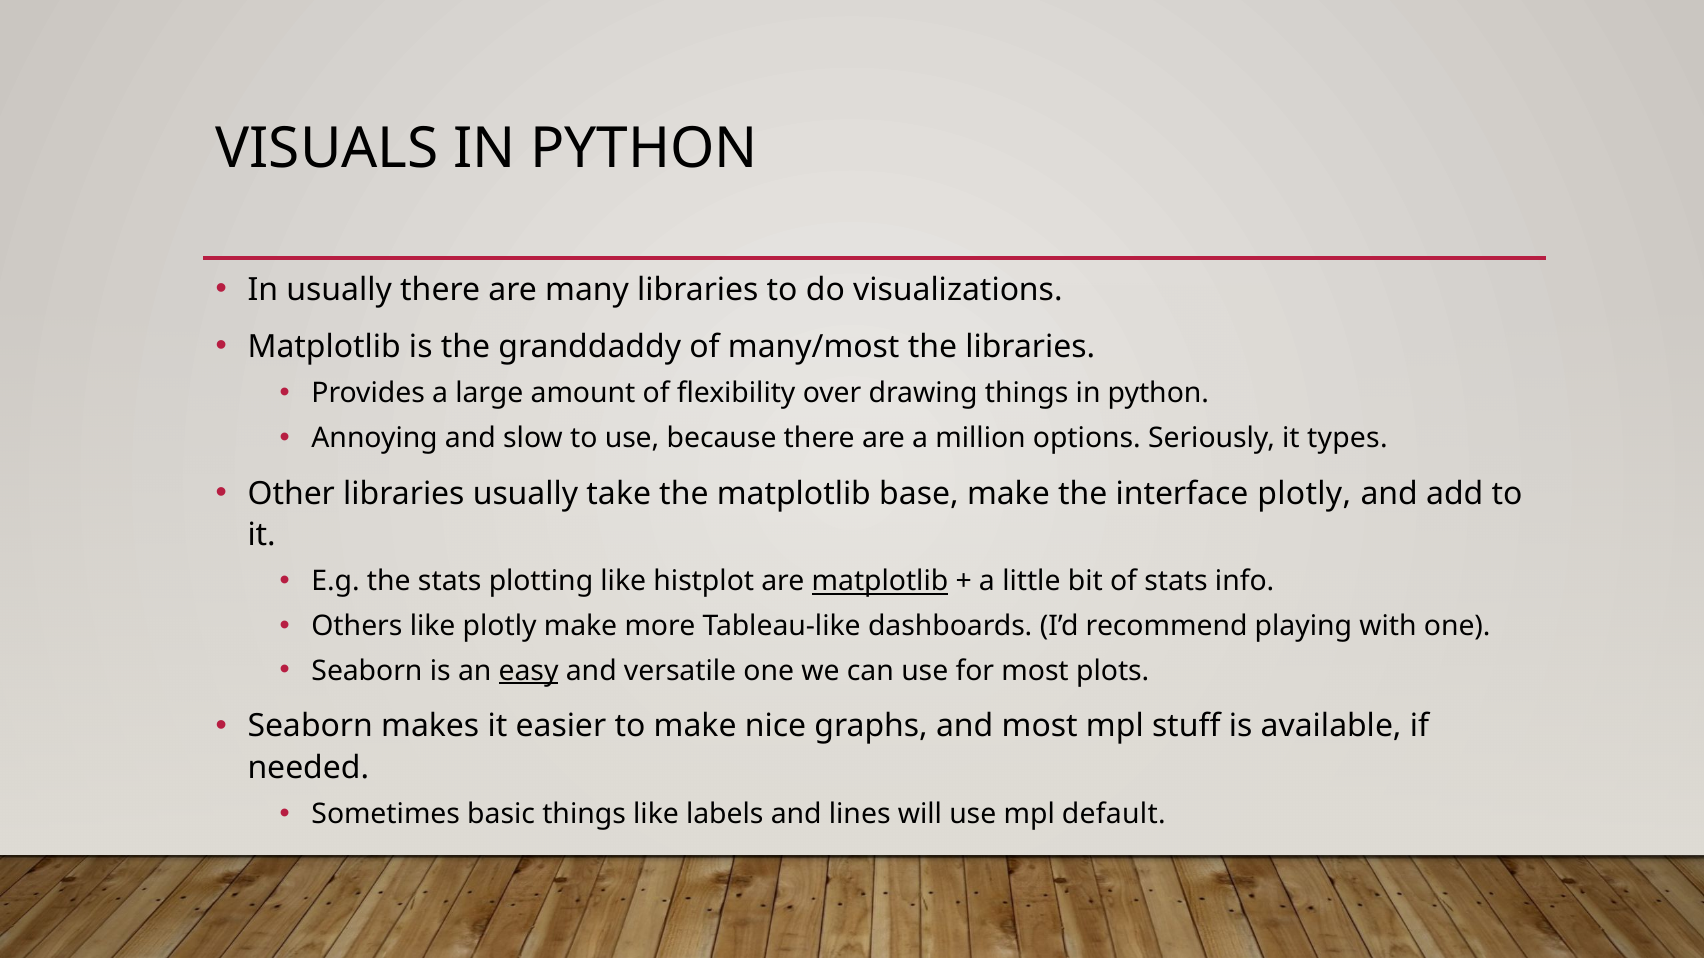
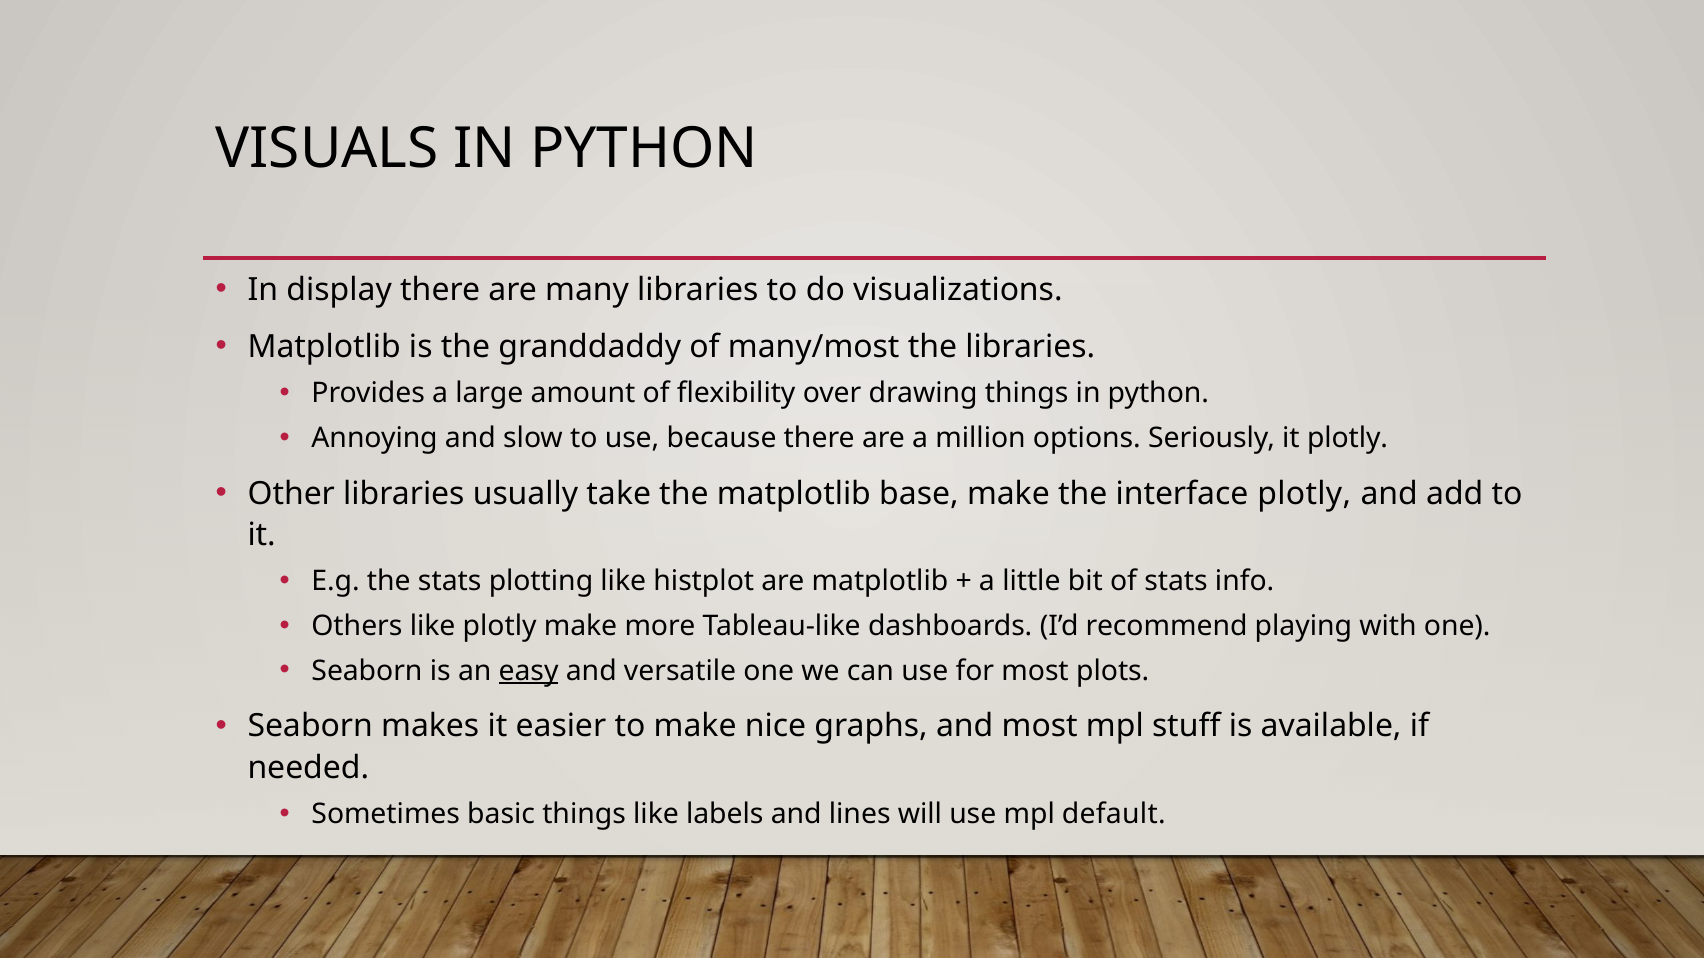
In usually: usually -> display (339, 290)
it types: types -> plotly (1348, 439)
matplotlib underline: present -> none (880, 582)
